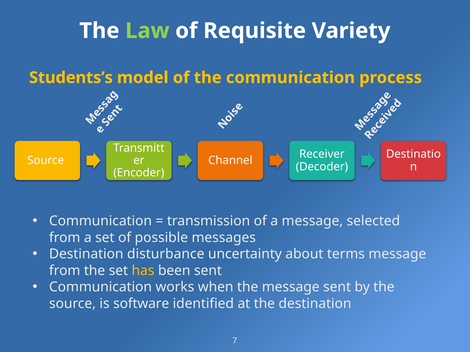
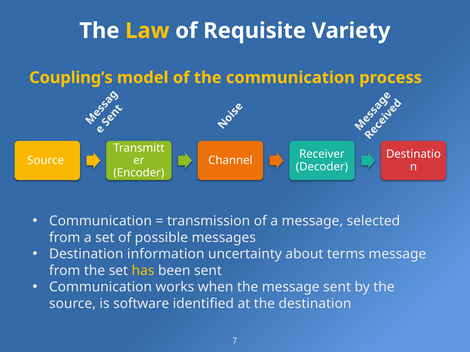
Law colour: light green -> yellow (147, 31)
Students’s: Students’s -> Coupling’s (71, 78)
disturbance: disturbance -> information (166, 254)
